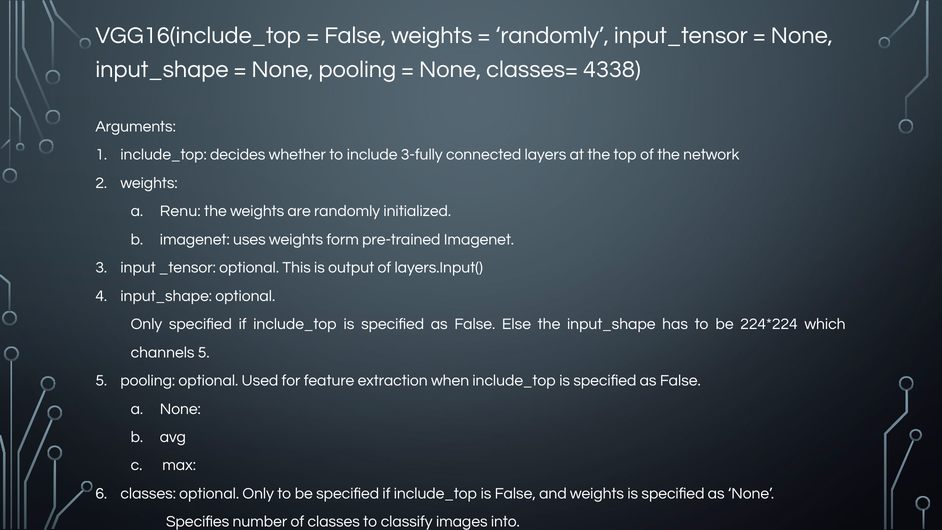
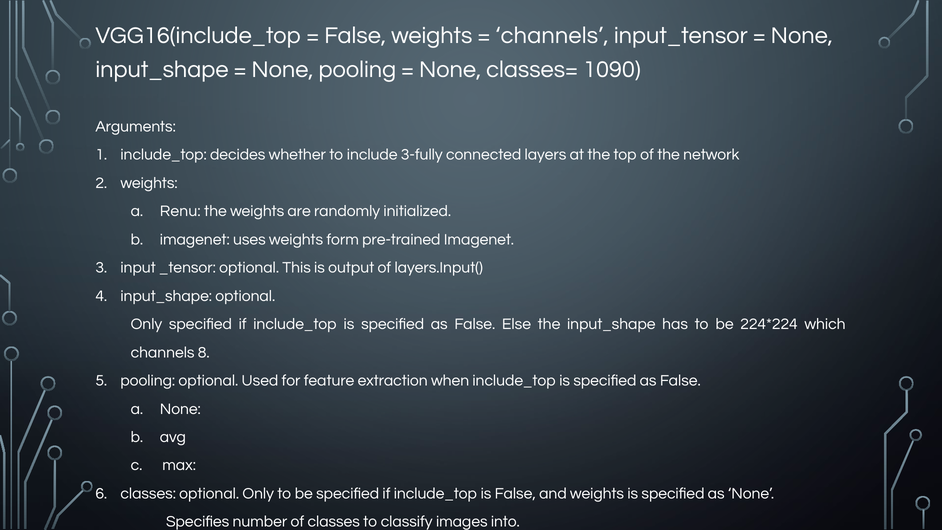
randomly: randomly -> channels (552, 35)
4338: 4338 -> 1090 (612, 69)
channels 5: 5 -> 8 (204, 352)
